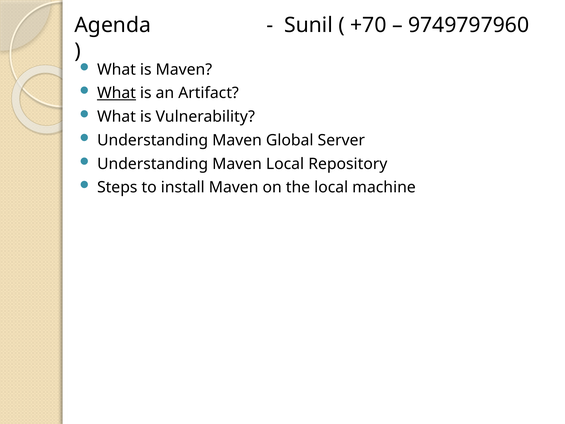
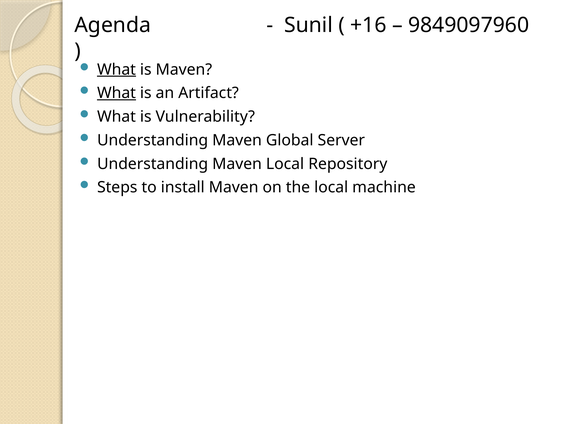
+70: +70 -> +16 (368, 25)
9749797960: 9749797960 -> 9849097960 (469, 25)
What underline: none -> present (117, 69)
